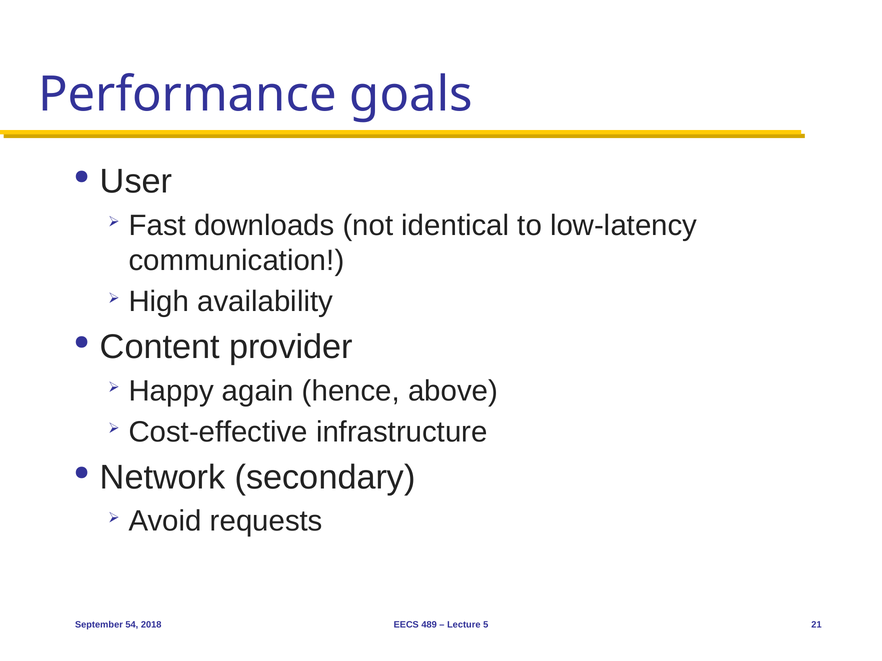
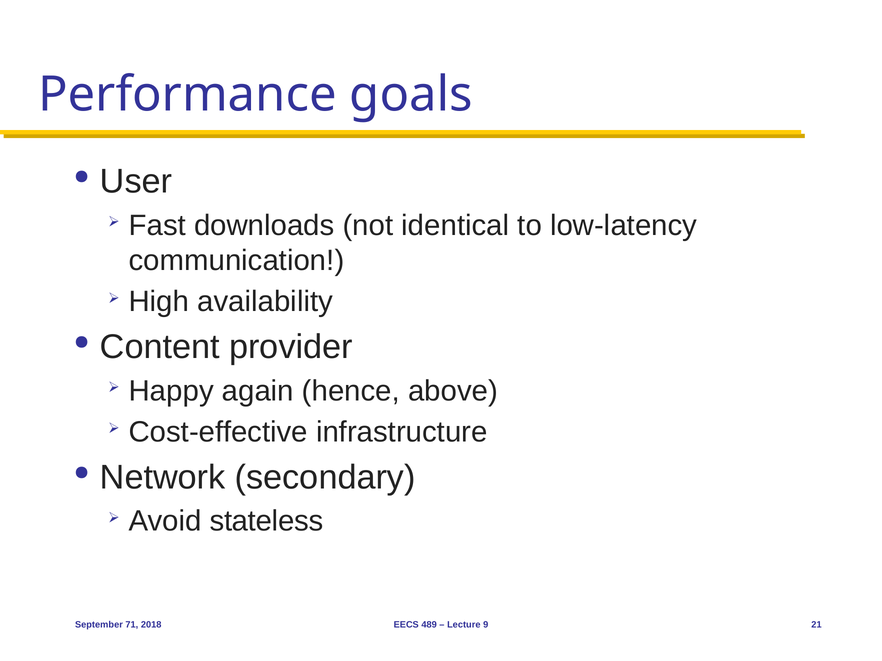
requests: requests -> stateless (266, 522)
54: 54 -> 71 (132, 625)
5: 5 -> 9 (486, 625)
